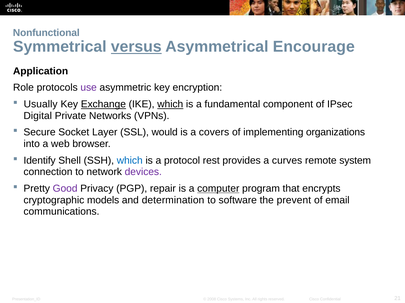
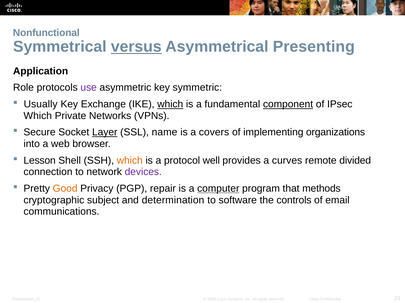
Encourage: Encourage -> Presenting (314, 47)
encryption: encryption -> symmetric (197, 88)
Exchange underline: present -> none (103, 104)
component underline: none -> present (288, 104)
Digital: Digital -> Which (38, 116)
Layer underline: none -> present (105, 133)
would: would -> name (165, 133)
Identify: Identify -> Lesson (40, 161)
which colour: blue -> orange (130, 161)
rest: rest -> well (211, 161)
system: system -> divided (355, 161)
Good colour: purple -> orange (65, 189)
encrypts: encrypts -> methods (321, 189)
models: models -> subject (103, 200)
prevent: prevent -> controls (294, 200)
